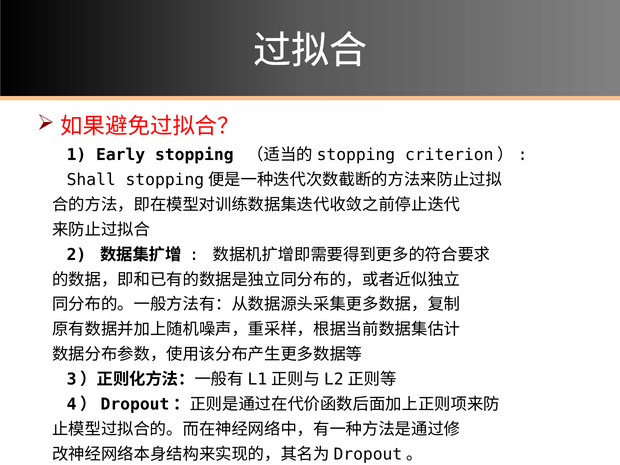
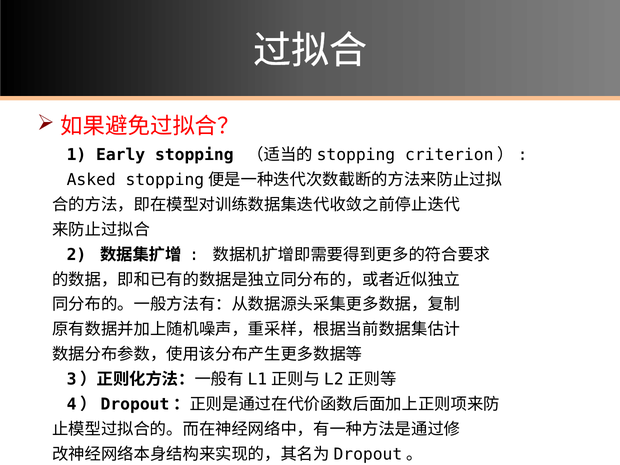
Shall: Shall -> Asked (91, 180)
